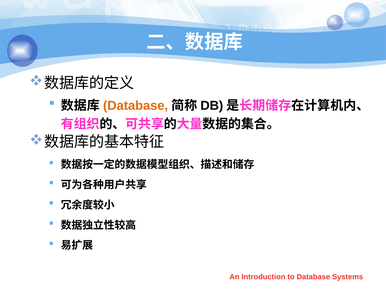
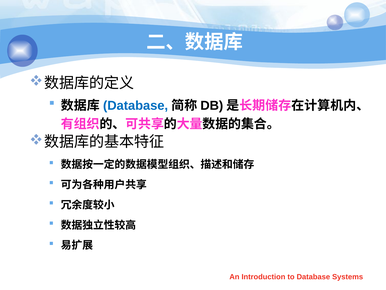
Database colour: orange -> blue (136, 105)
